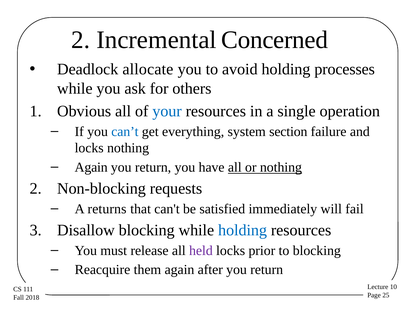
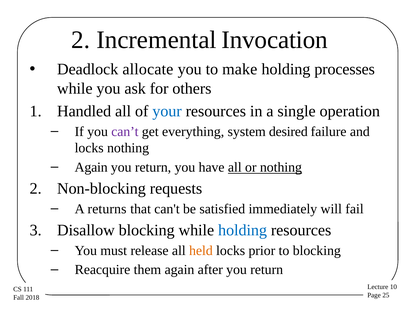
Concerned: Concerned -> Invocation (275, 40)
avoid: avoid -> make (240, 69)
Obvious: Obvious -> Handled (84, 111)
can’t colour: blue -> purple (125, 132)
section: section -> desired (288, 132)
held colour: purple -> orange (201, 251)
